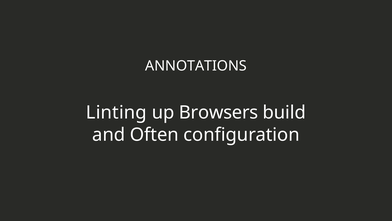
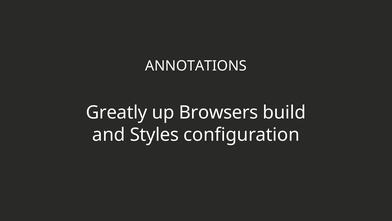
Linting: Linting -> Greatly (117, 112)
Often: Often -> Styles (154, 134)
